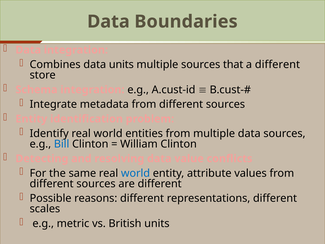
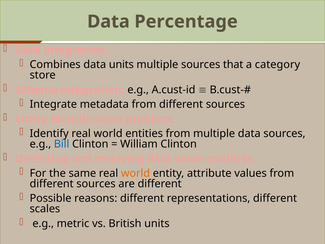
Boundaries: Boundaries -> Percentage (186, 22)
a different: different -> category (277, 64)
world colour: blue -> orange (135, 173)
